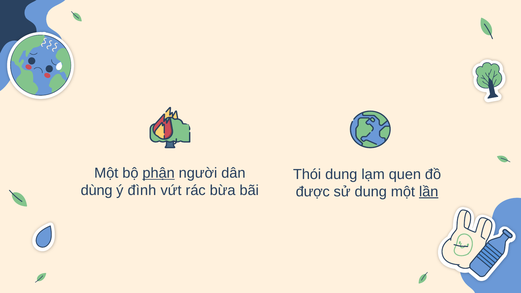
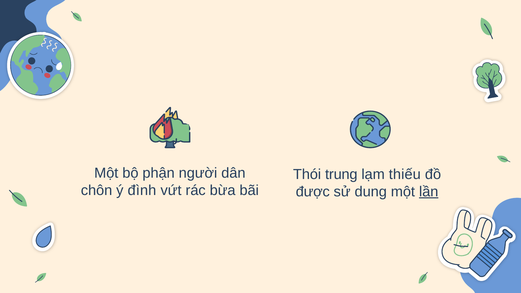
phận underline: present -> none (159, 173)
Thói dung: dung -> trung (341, 174)
quen: quen -> thiếu (405, 174)
dùng: dùng -> chôn (97, 190)
